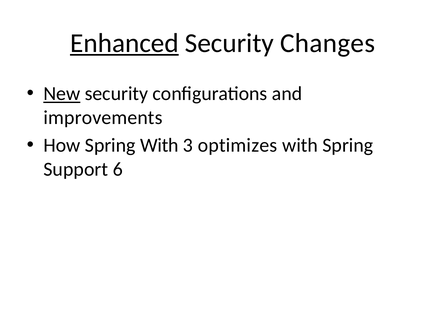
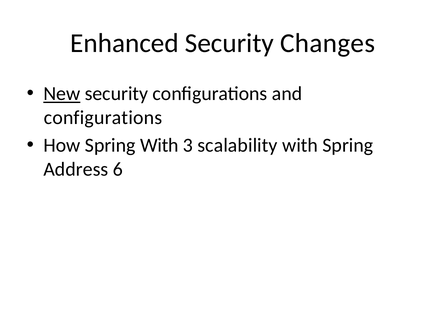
Enhanced underline: present -> none (124, 43)
improvements: improvements -> configurations (103, 117)
optimizes: optimizes -> scalability (238, 145)
Support: Support -> Address (76, 169)
